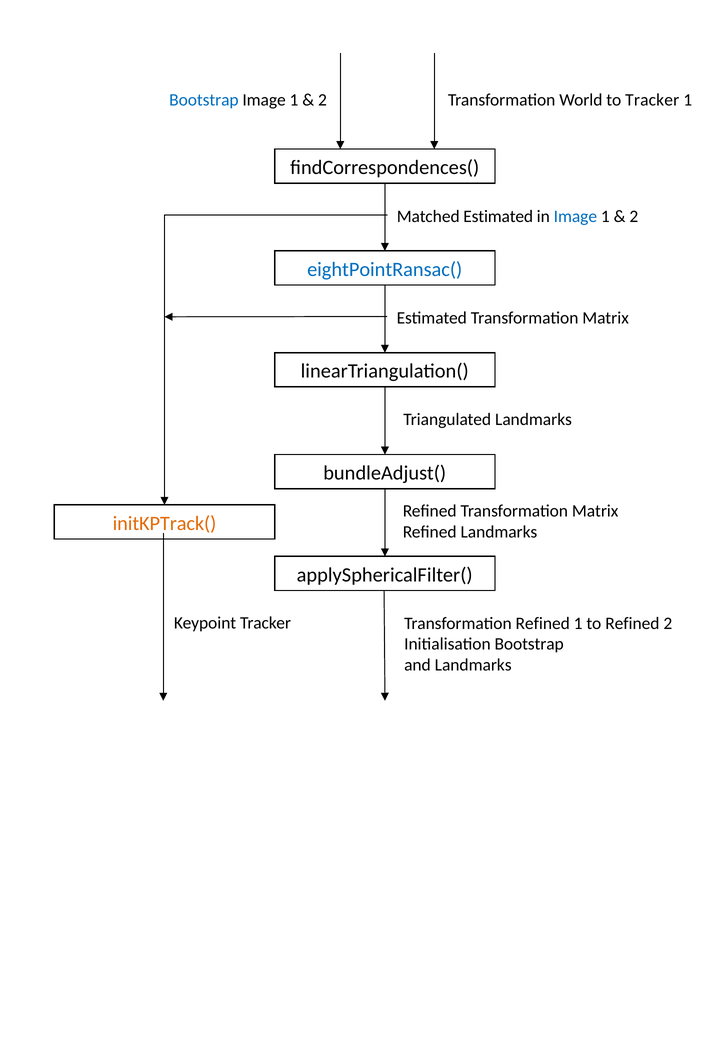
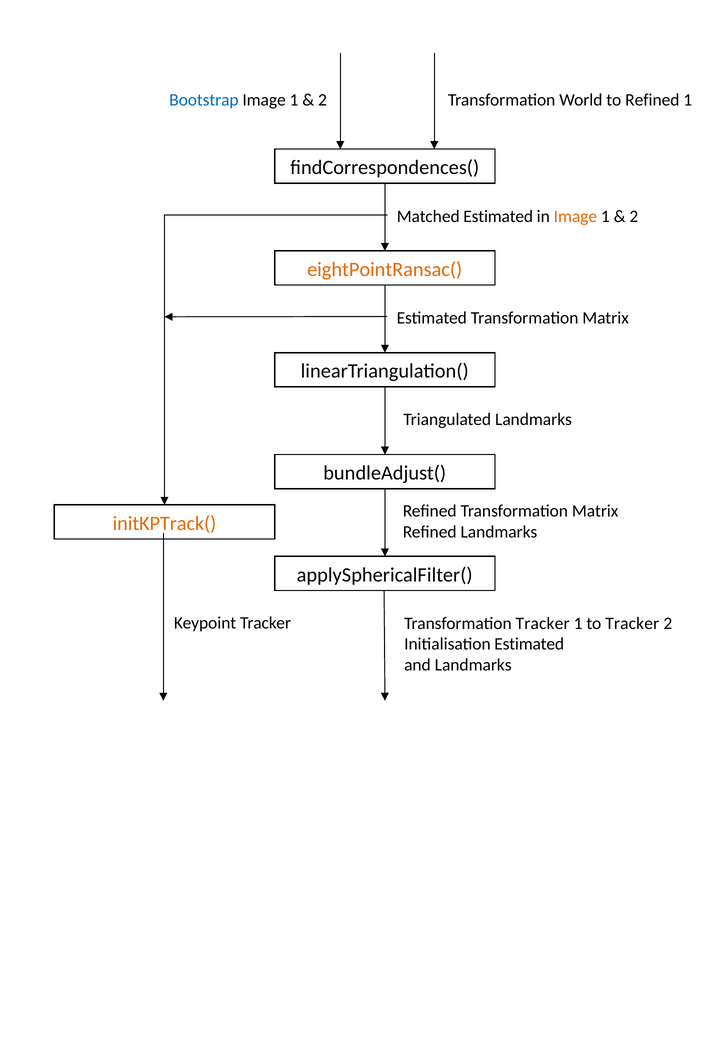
to Tracker: Tracker -> Refined (652, 100)
Image colour: blue -> orange (575, 216)
eightPointRansac( colour: blue -> orange (385, 269)
Transformation Refined: Refined -> Tracker (543, 623)
to Refined: Refined -> Tracker (632, 623)
Initialisation Bootstrap: Bootstrap -> Estimated (529, 644)
